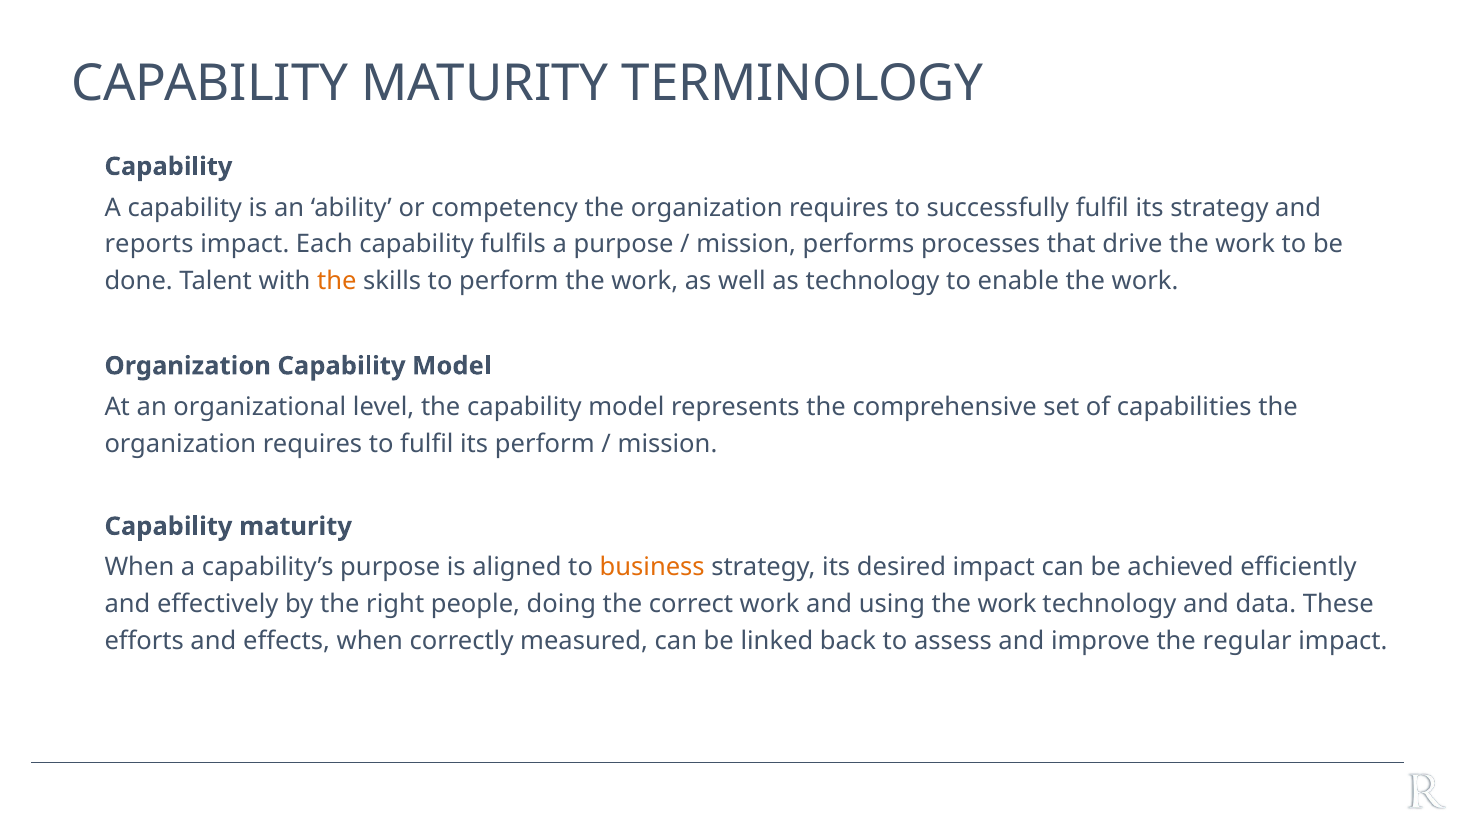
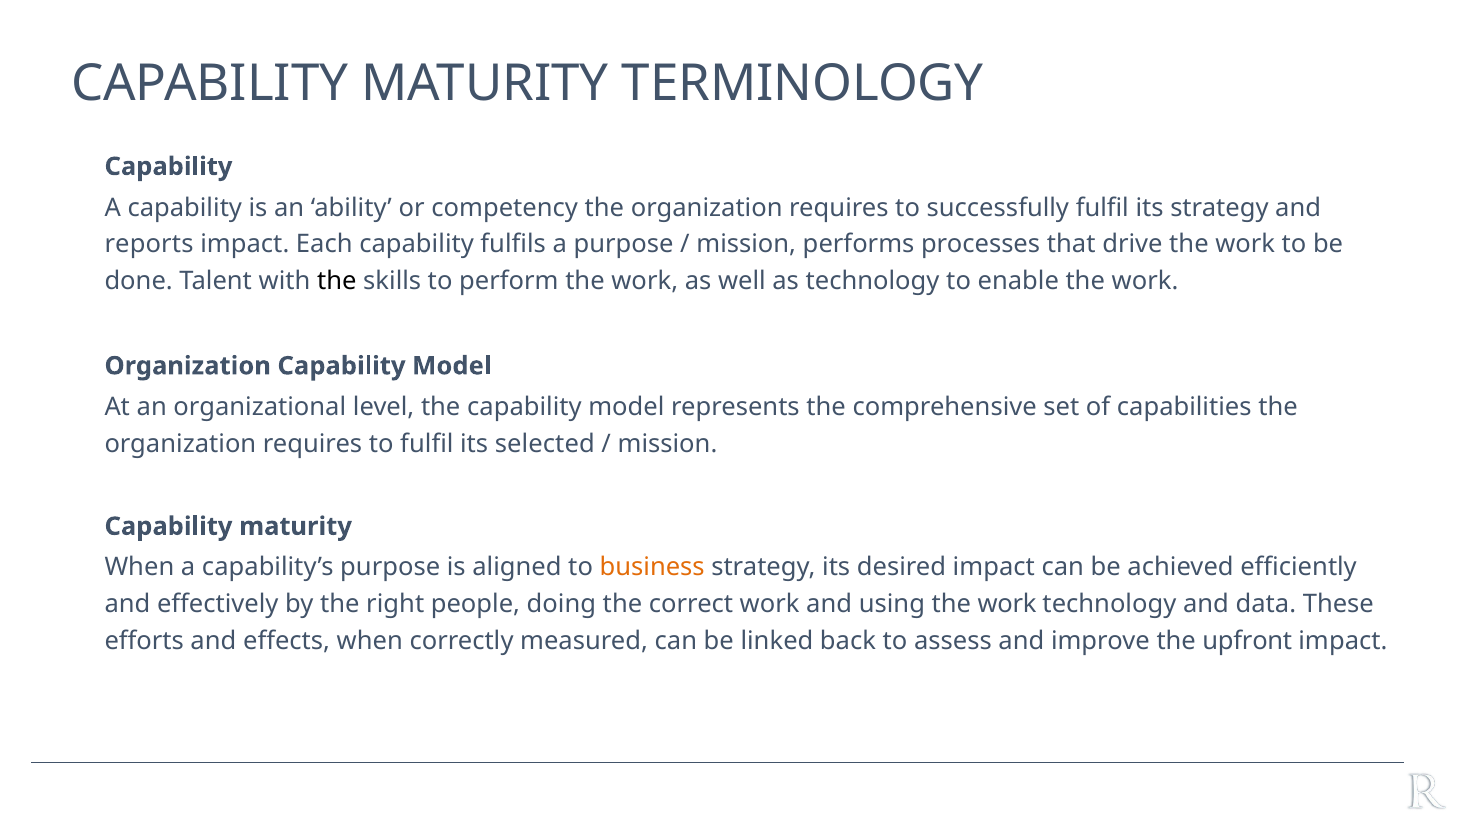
the colour: orange -> black (337, 281)
its perform: perform -> selected (545, 444)
regular: regular -> upfront (1247, 642)
